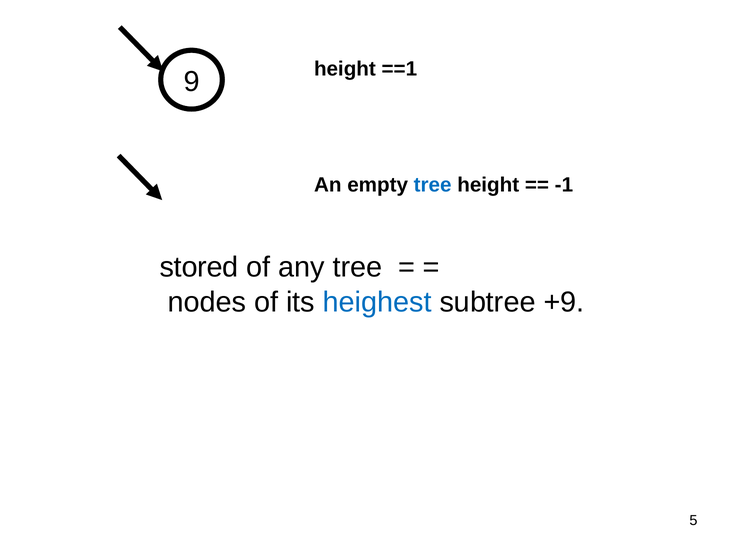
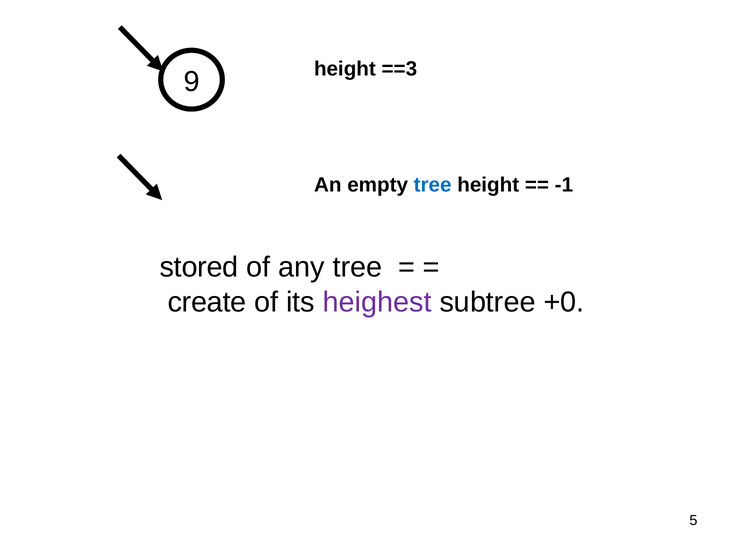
==1: ==1 -> ==3 (399, 69)
nodes: nodes -> create (207, 302)
heighest colour: blue -> purple (377, 302)
+9: +9 -> +0 (564, 302)
